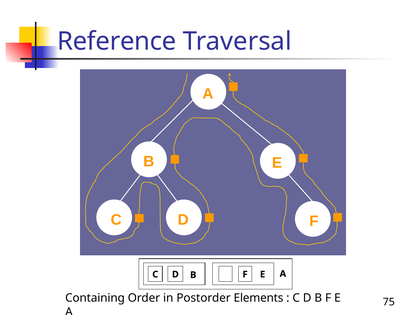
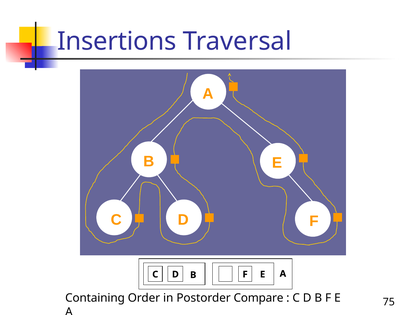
Reference: Reference -> Insertions (117, 41)
Elements: Elements -> Compare (259, 298)
